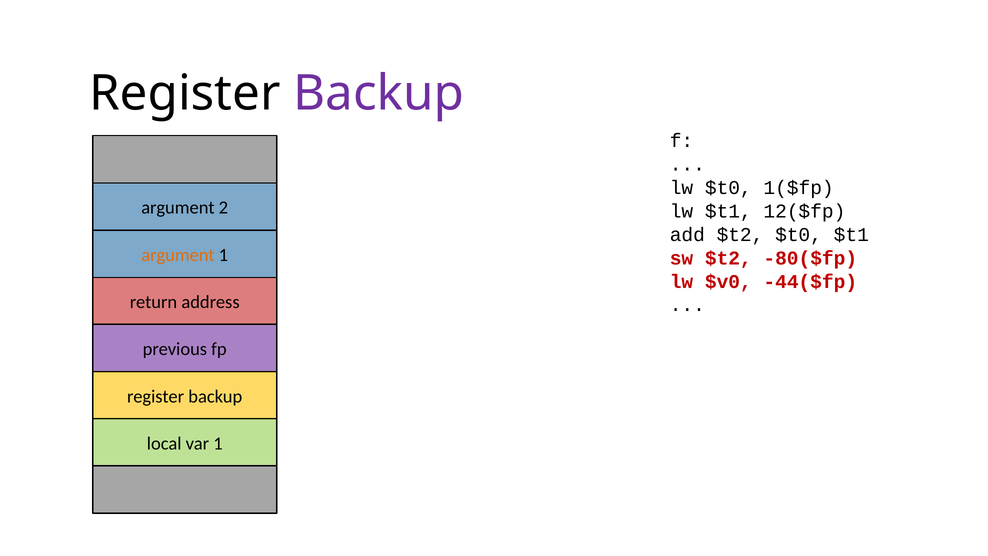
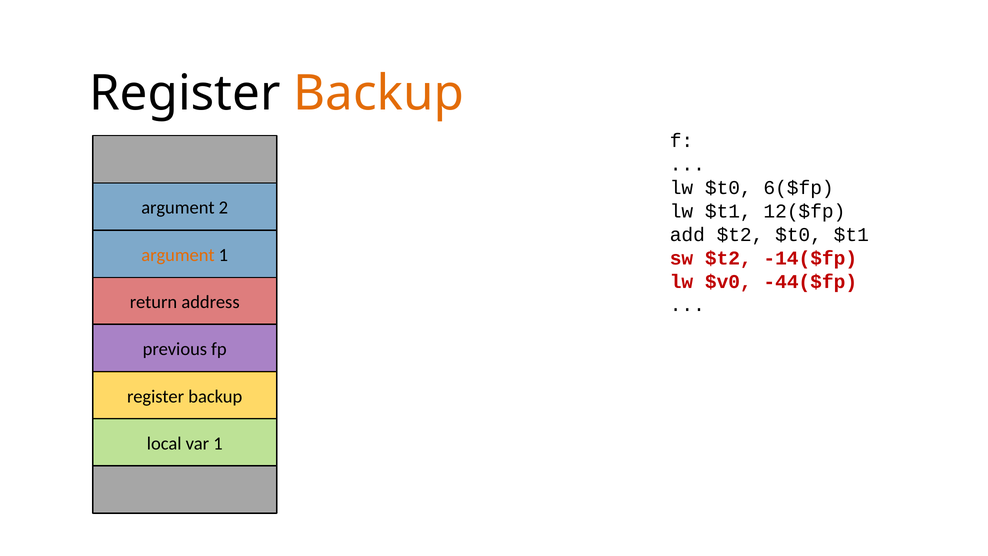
Backup colour: purple -> orange (379, 93)
1($fp: 1($fp -> 6($fp (799, 188)
-80($fp: -80($fp -> -14($fp (810, 258)
